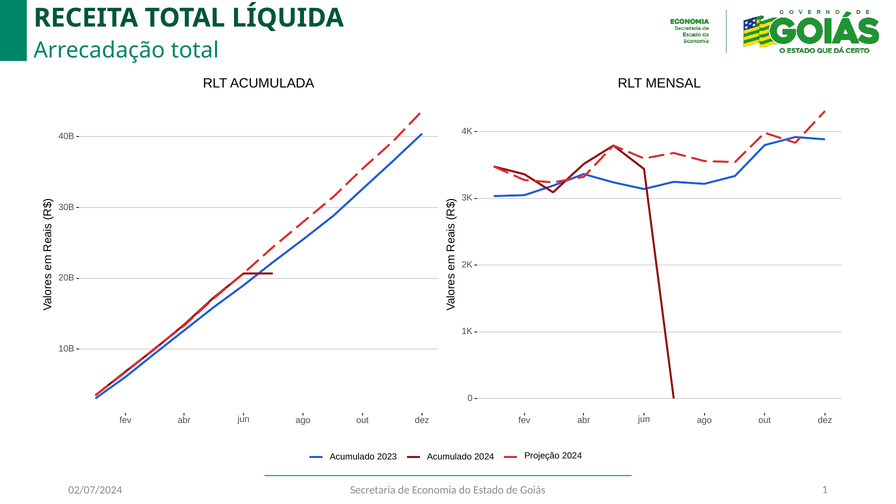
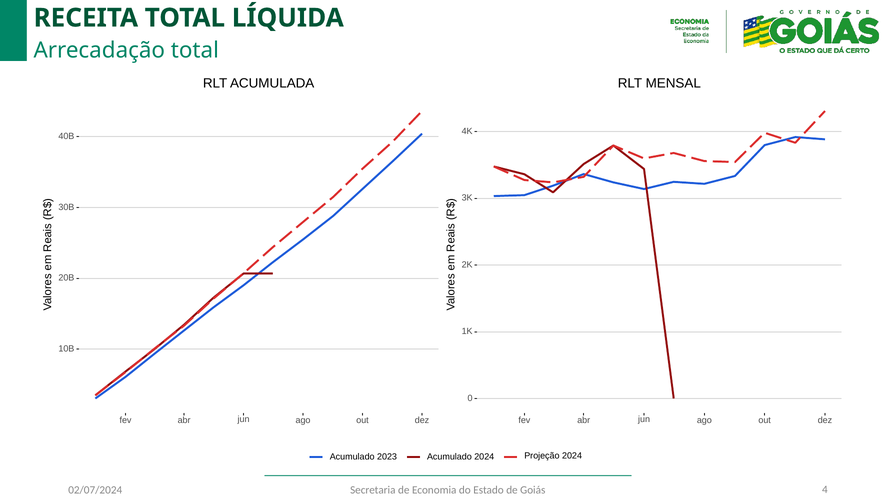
1: 1 -> 4 (825, 490)
